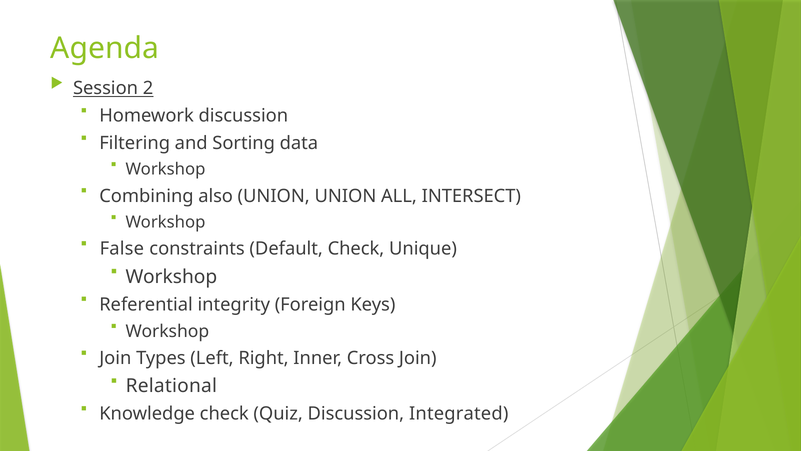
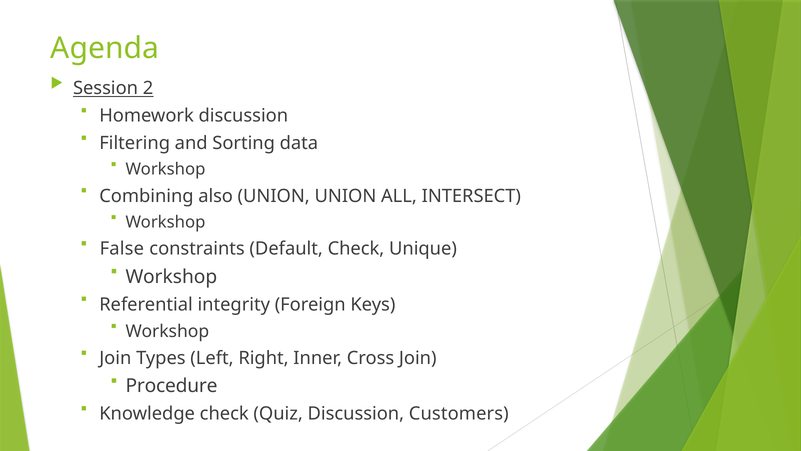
Relational: Relational -> Procedure (172, 386)
Integrated: Integrated -> Customers (459, 413)
